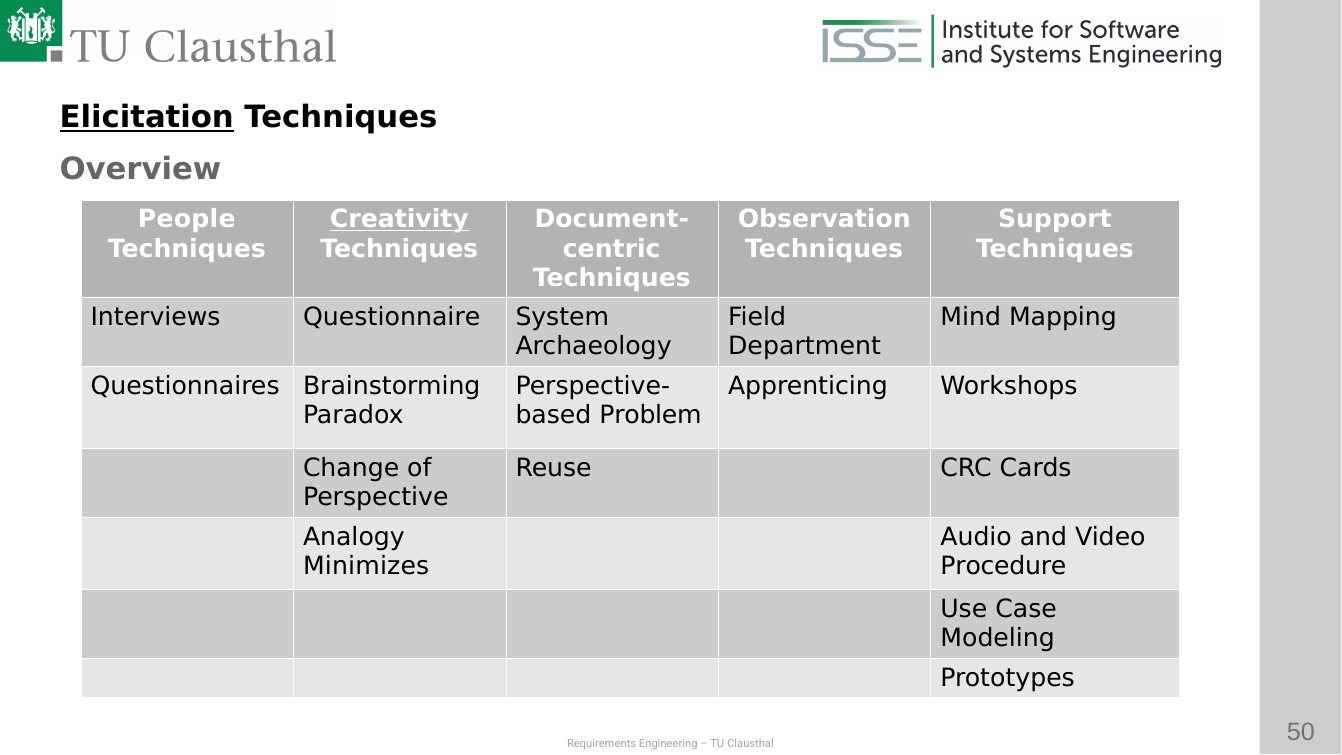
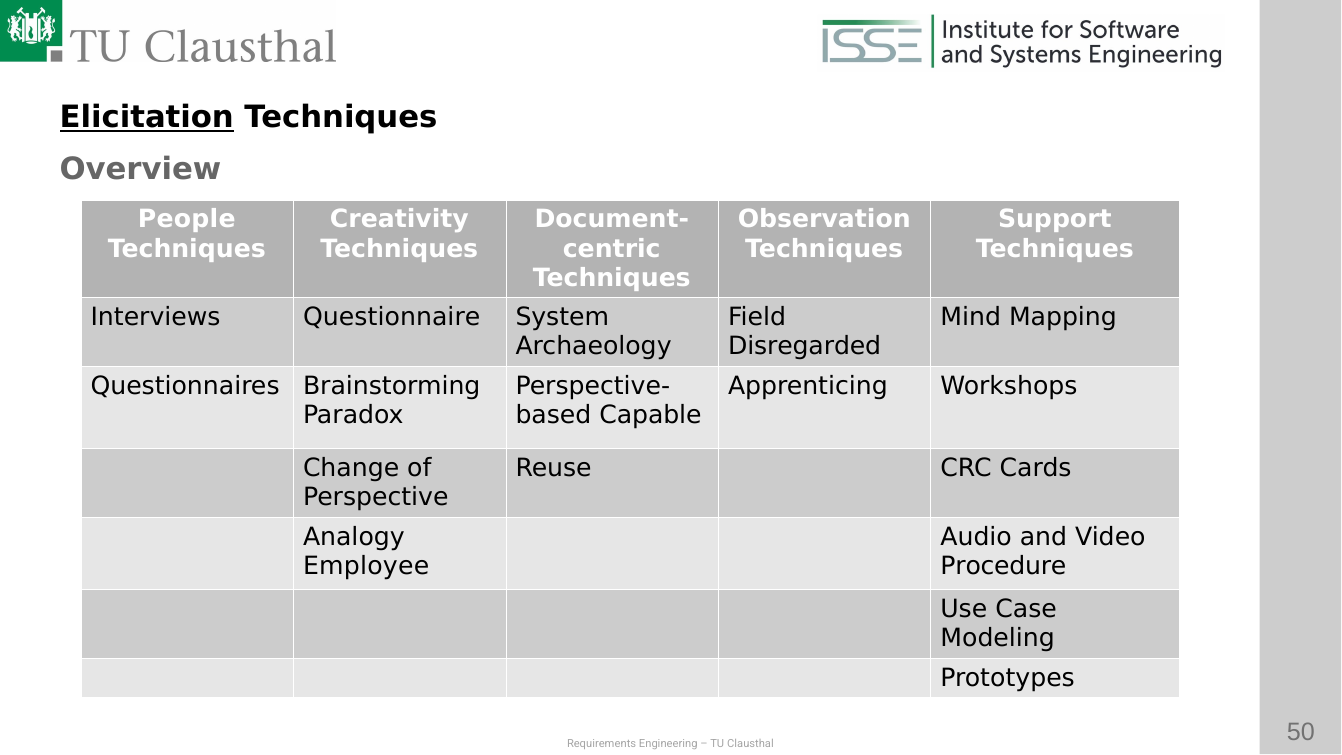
Creativity underline: present -> none (399, 220)
Department: Department -> Disregarded (805, 347)
Problem: Problem -> Capable (650, 415)
Minimizes: Minimizes -> Employee (366, 566)
